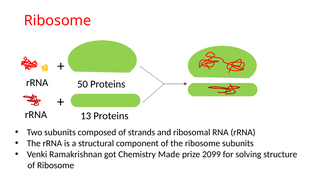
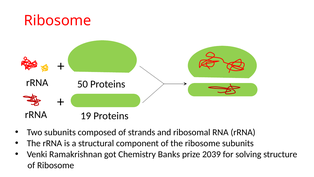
13: 13 -> 19 (86, 116)
Made: Made -> Banks (169, 154)
2099: 2099 -> 2039 (212, 154)
